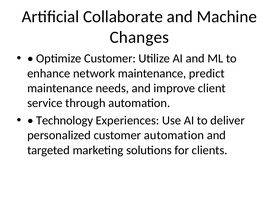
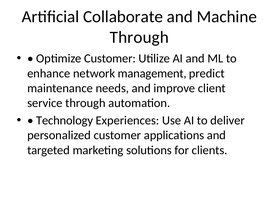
Changes: Changes -> Through (139, 37)
network maintenance: maintenance -> management (152, 73)
customer automation: automation -> applications (174, 135)
